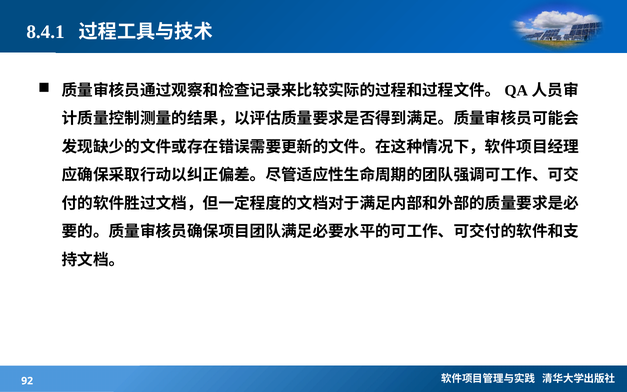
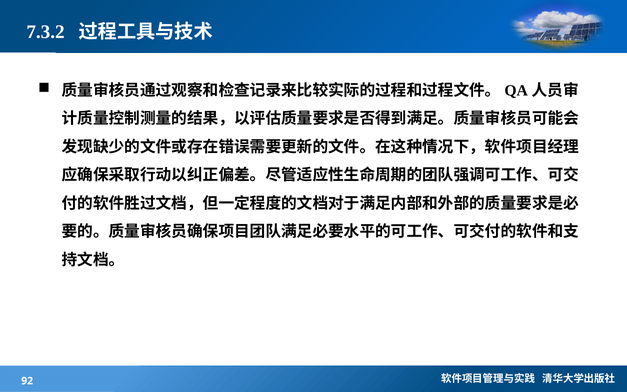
8.4.1: 8.4.1 -> 7.3.2 (46, 32)
